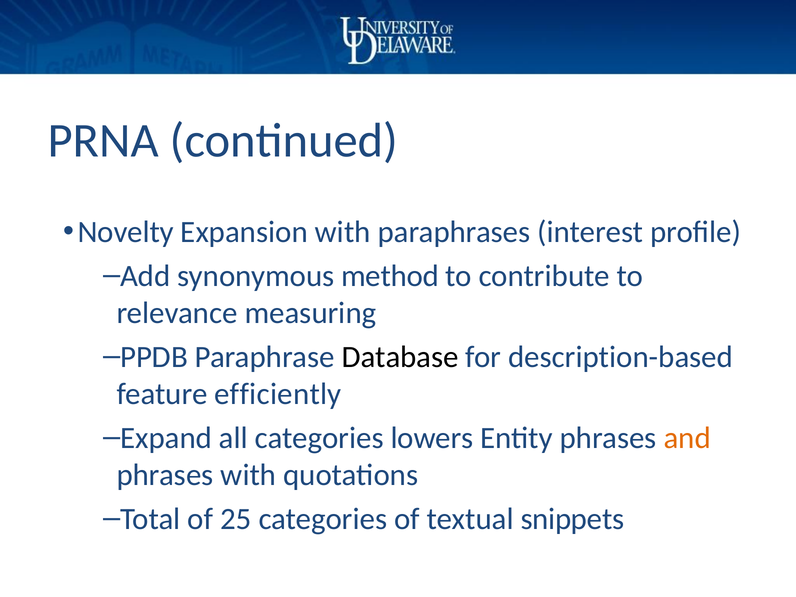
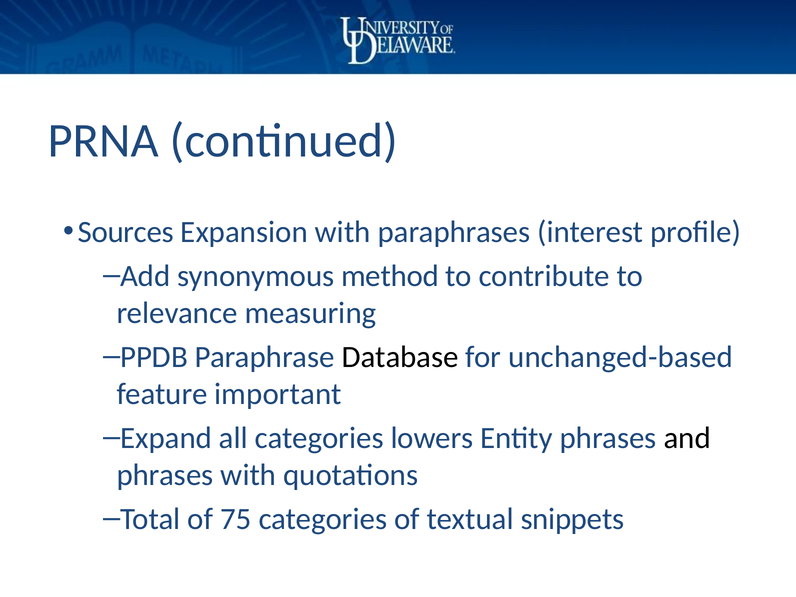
Novelty: Novelty -> Sources (126, 232)
description-based: description-based -> unchanged-based (621, 357)
efficiently: efficiently -> important (278, 394)
and colour: orange -> black (687, 438)
25: 25 -> 75 (236, 519)
